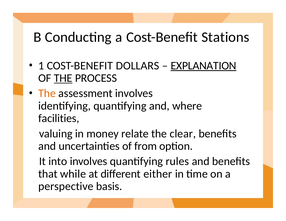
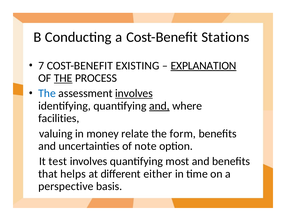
1: 1 -> 7 (41, 66)
DOLLARS: DOLLARS -> EXISTING (138, 66)
The colour: orange -> blue (47, 93)
involves underline: none -> present (134, 93)
and underline: none -> present (159, 106)
clear: clear -> form (183, 134)
from: from -> note (146, 146)
into: into -> test (58, 161)
rules: rules -> most (177, 161)
while: while -> helps (73, 174)
